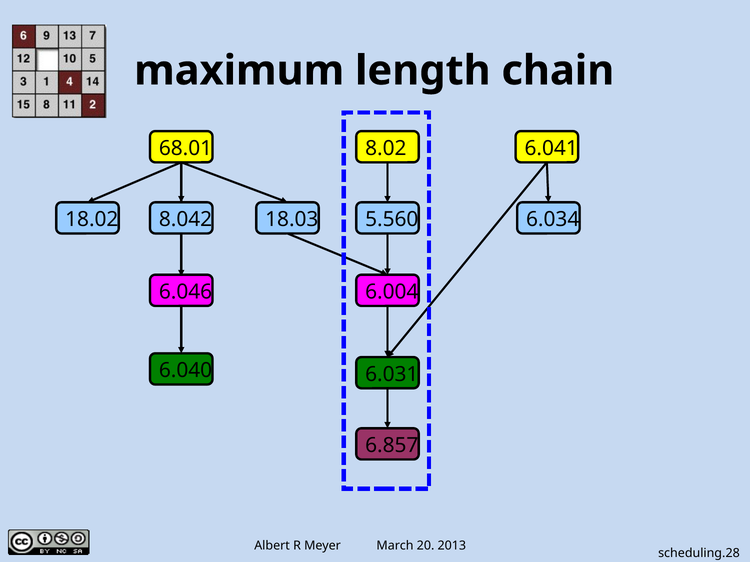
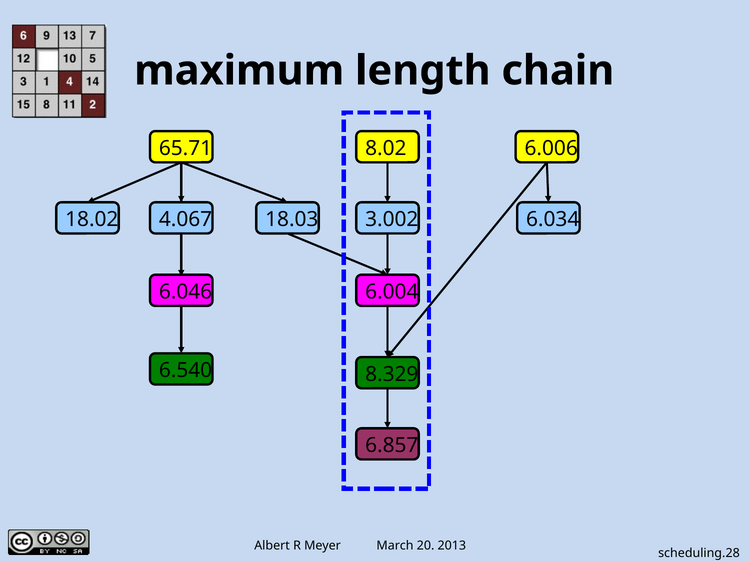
68.01: 68.01 -> 65.71 (186, 148)
6.041: 6.041 -> 6.006 (551, 148)
8.042: 8.042 -> 4.067 (186, 220)
5.560: 5.560 -> 3.002 (392, 220)
6.040: 6.040 -> 6.540 (186, 371)
6.031: 6.031 -> 8.329 (392, 374)
